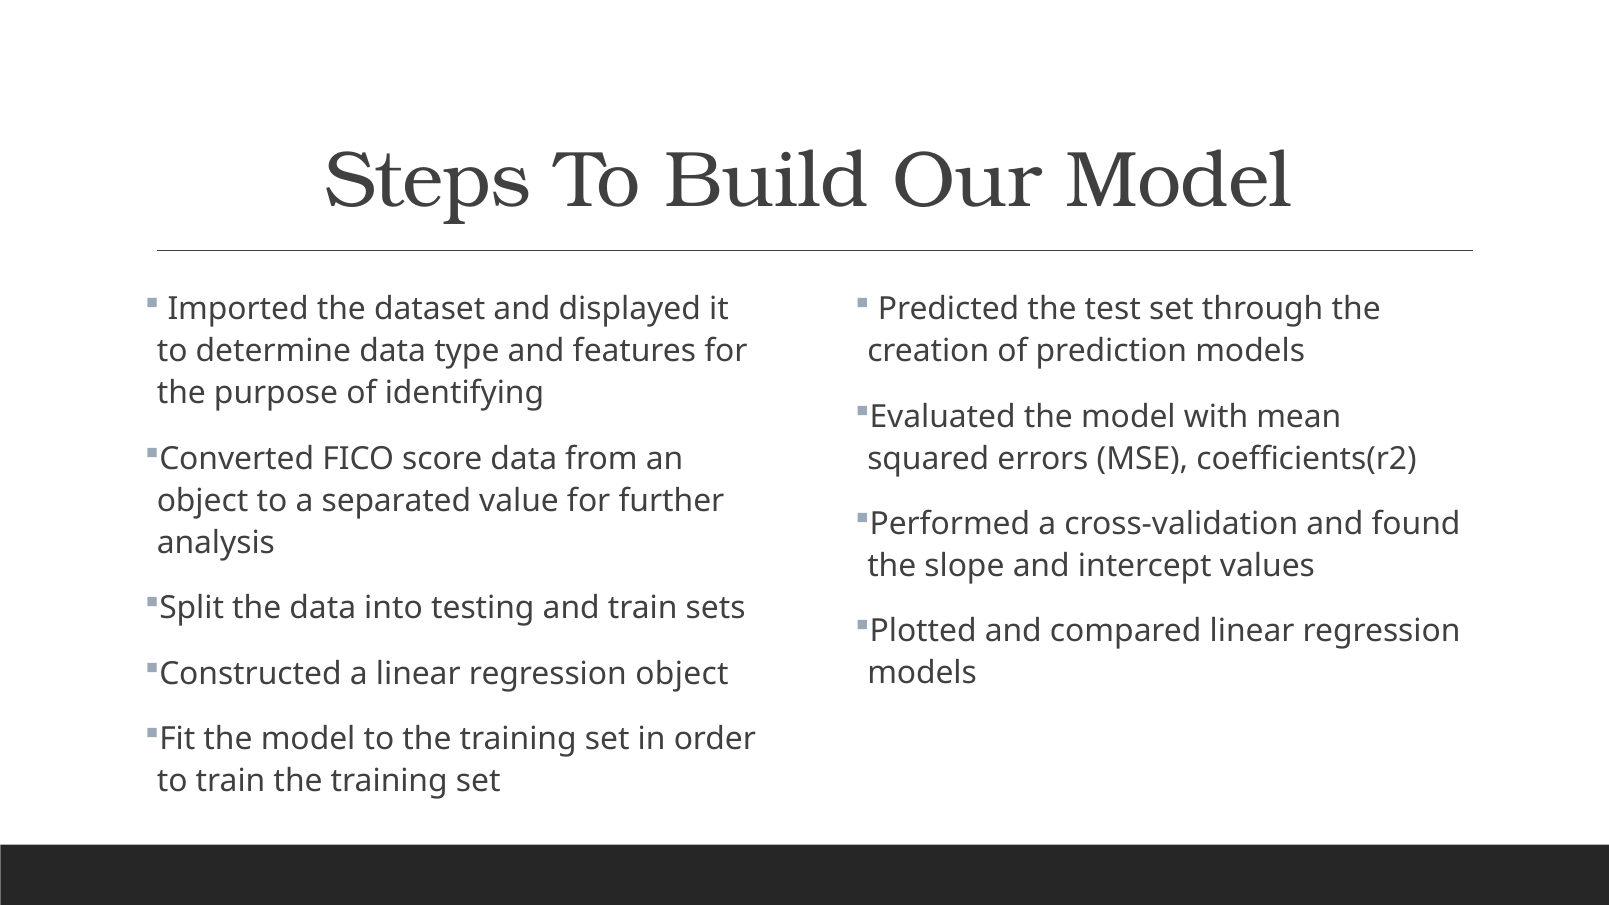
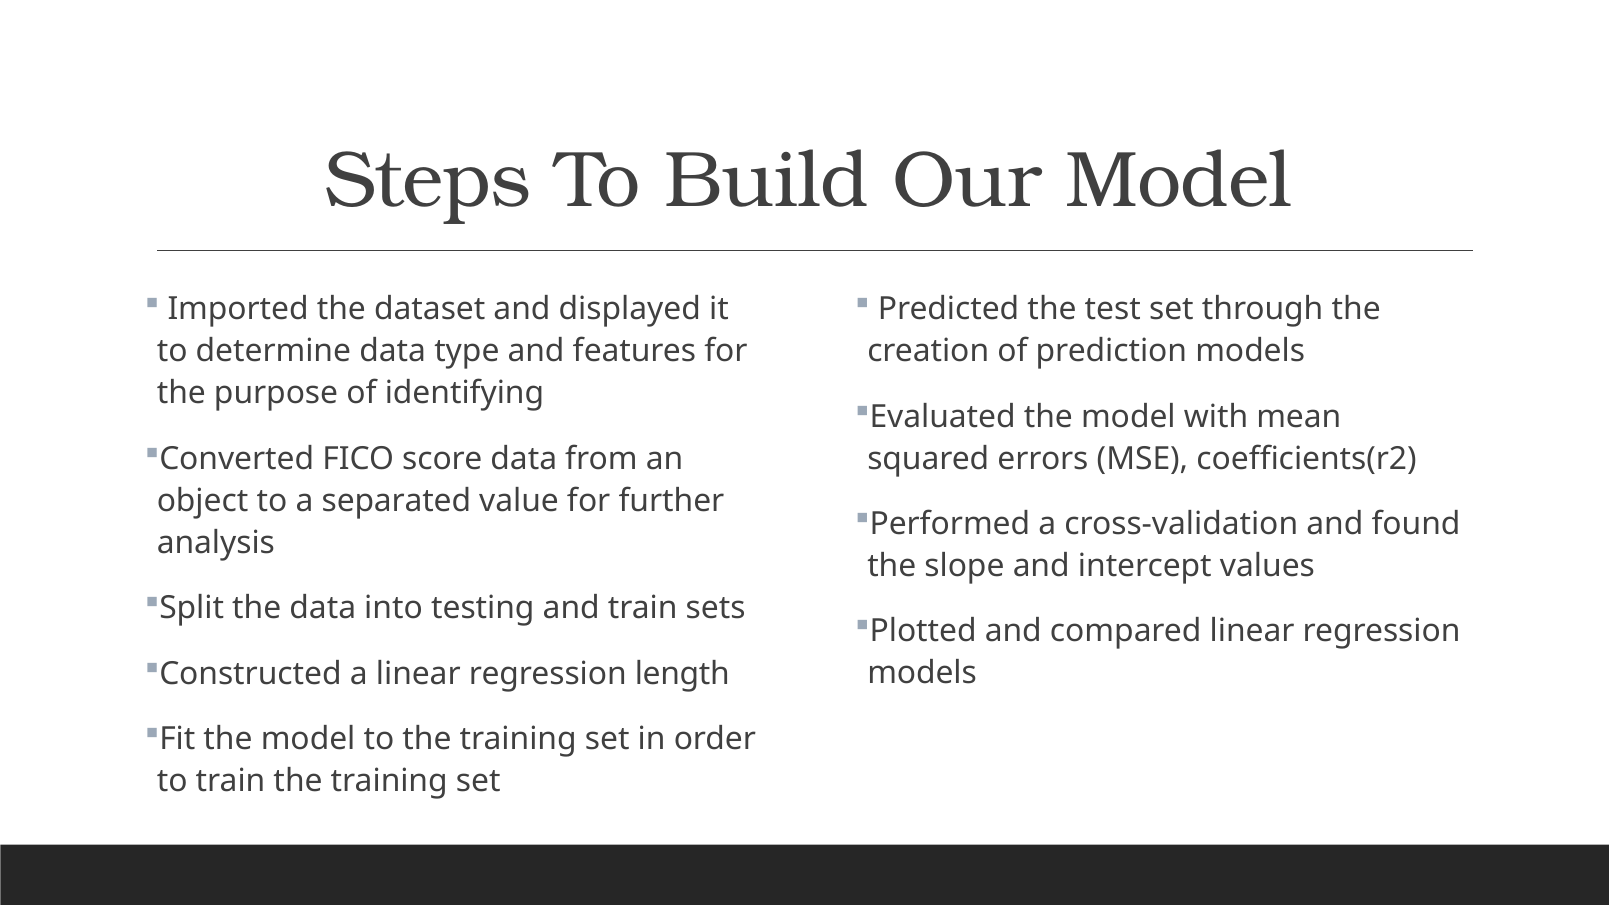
regression object: object -> length (682, 674)
